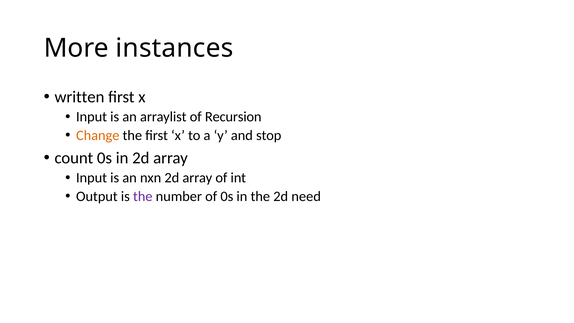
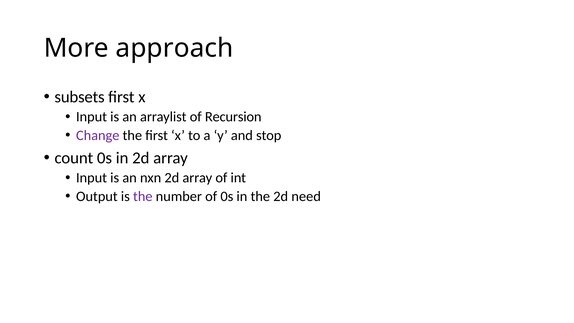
instances: instances -> approach (175, 48)
written: written -> subsets (80, 97)
Change colour: orange -> purple (98, 135)
